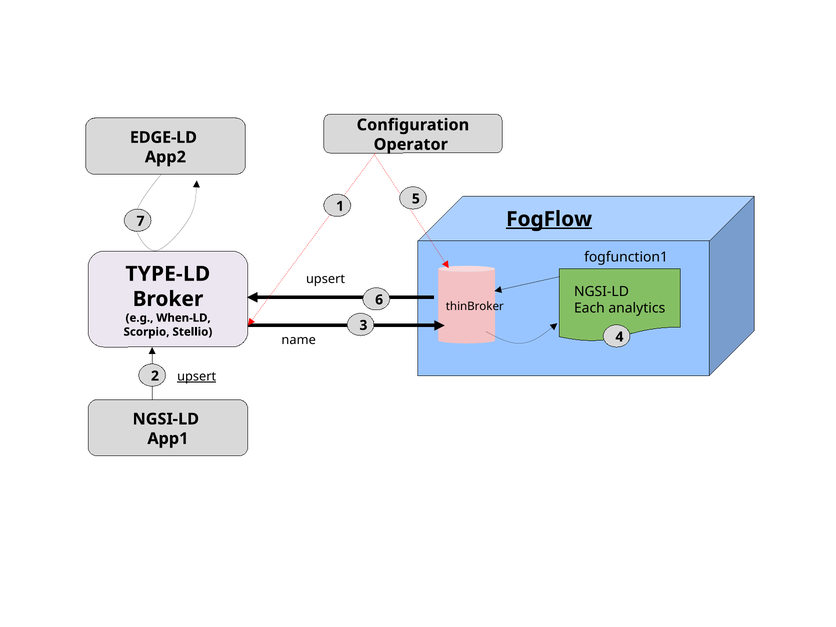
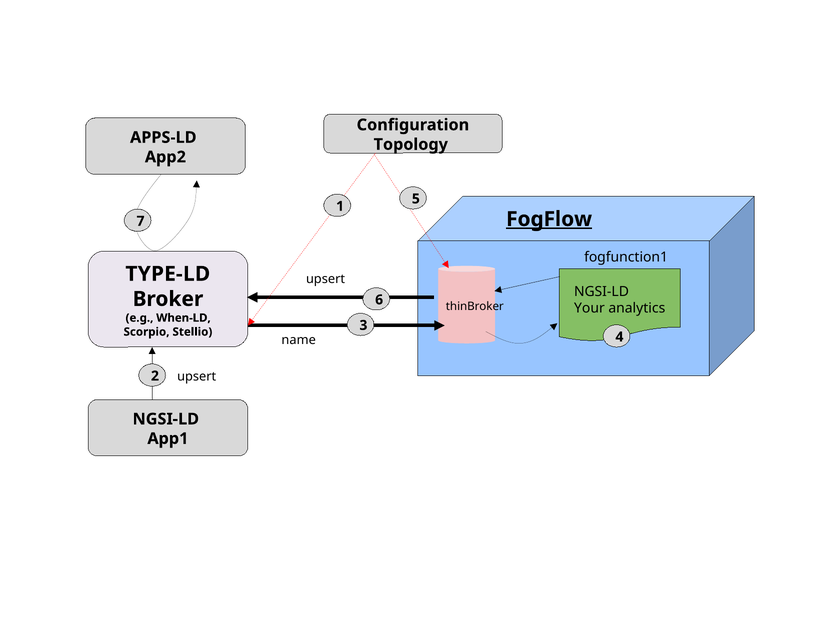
EDGE-LD: EDGE-LD -> APPS-LD (163, 137)
Operator: Operator -> Topology (411, 144)
Each: Each -> Your (589, 308)
upsert underline: present -> none (197, 377)
